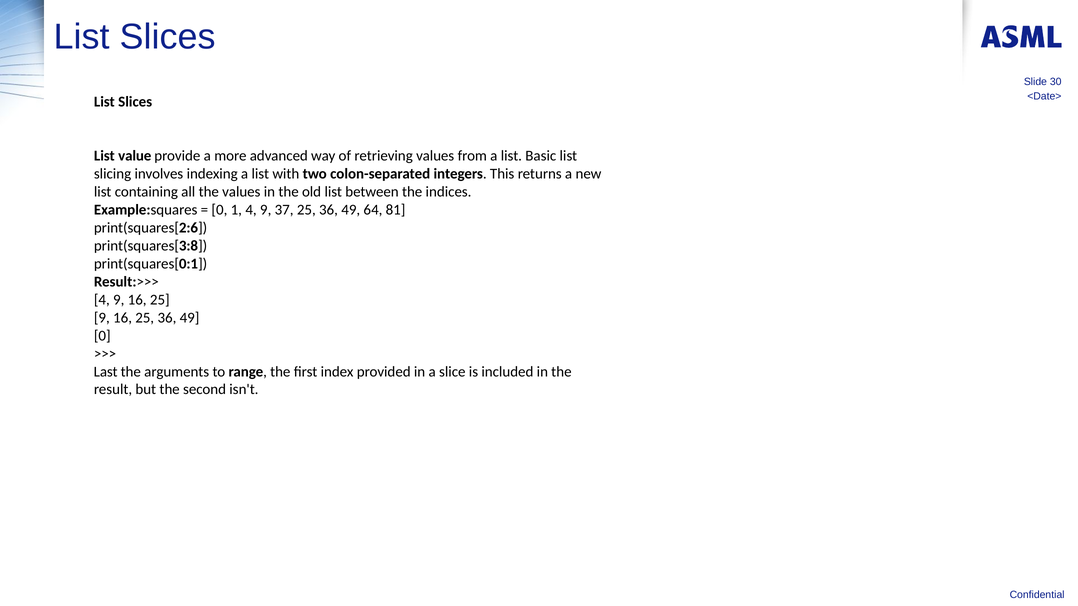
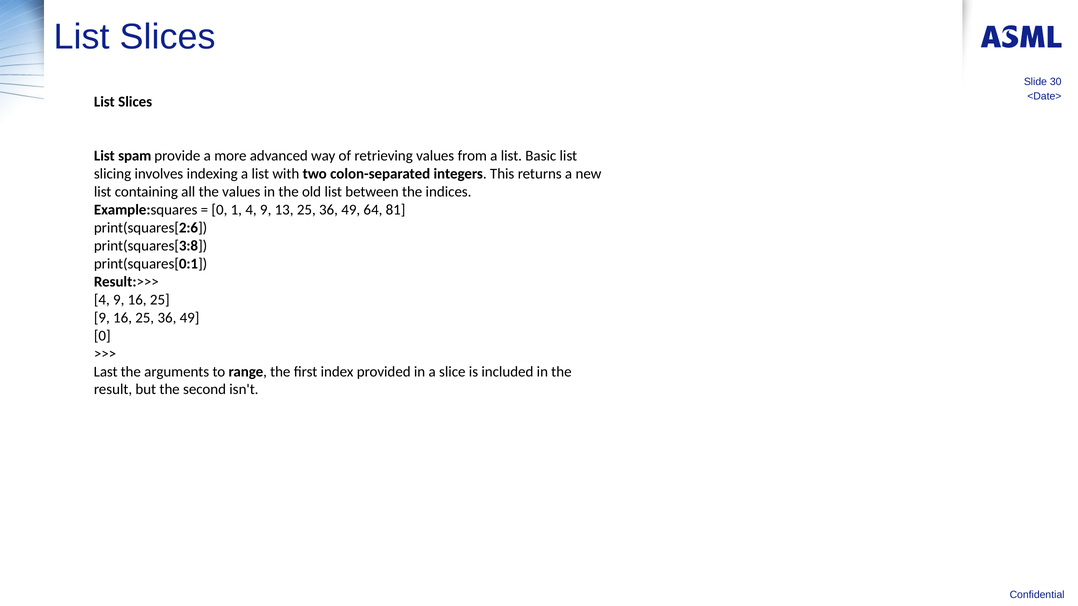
value: value -> spam (135, 156)
37: 37 -> 13 (284, 210)
